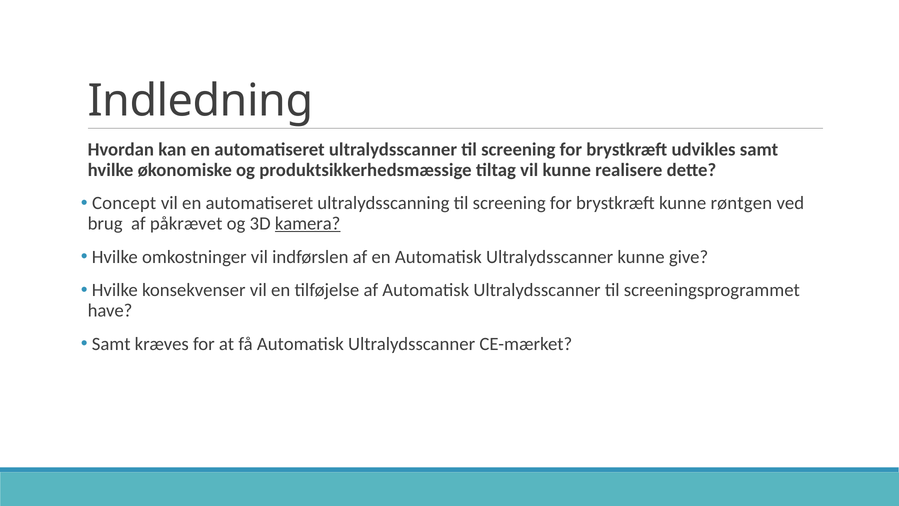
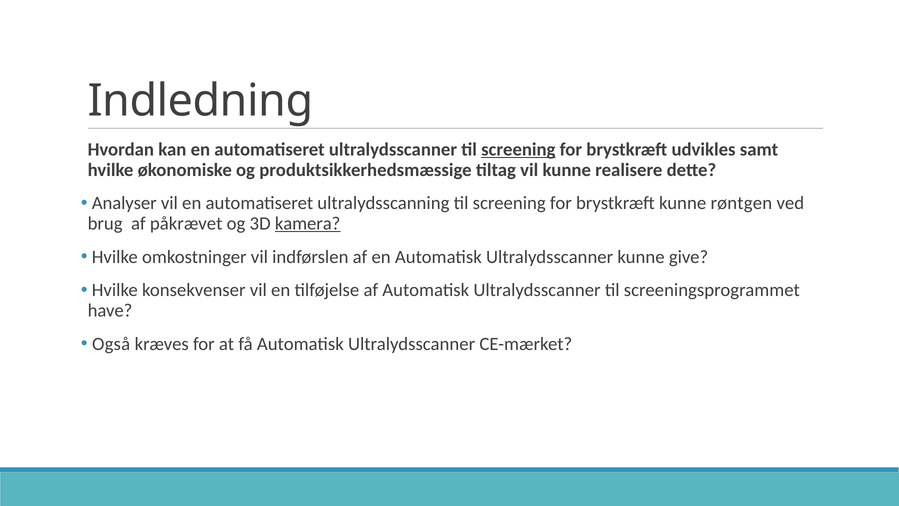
screening underline: none -> present (518, 150)
Concept: Concept -> Analyser (124, 203)
Samt: Samt -> Også (111, 344)
